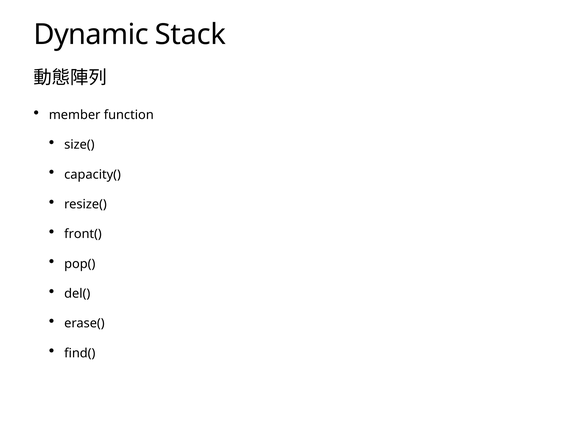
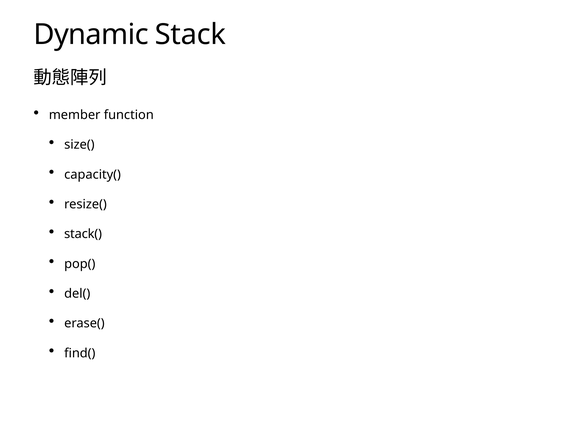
front(: front( -> stack( (83, 234)
